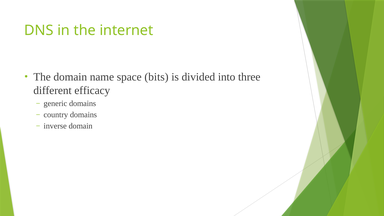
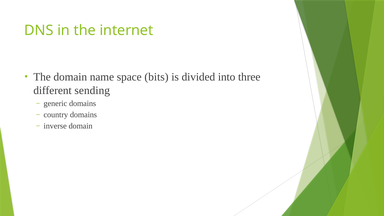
efficacy: efficacy -> sending (92, 90)
